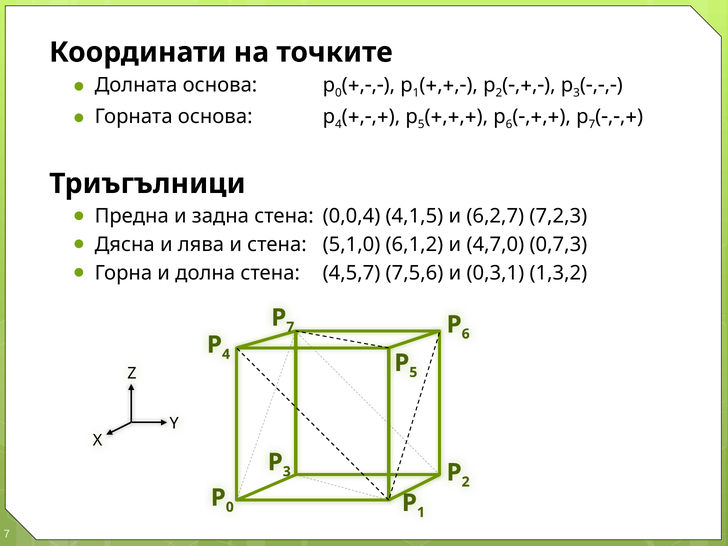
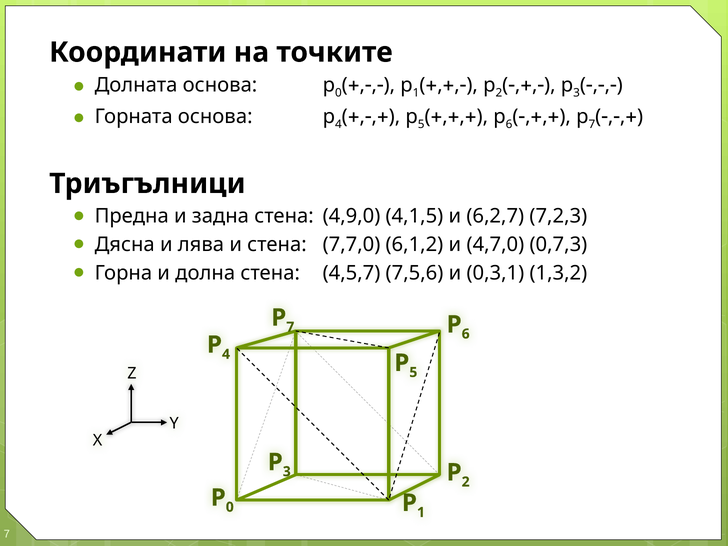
0,0,4: 0,0,4 -> 4,9,0 (351, 216)
5,1,0: 5,1,0 -> 7,7,0 (351, 245)
